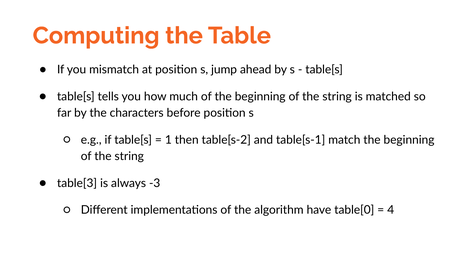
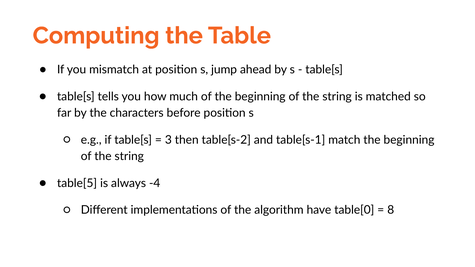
1: 1 -> 3 (168, 140)
table[3: table[3 -> table[5 (77, 183)
-3: -3 -> -4 (155, 183)
4: 4 -> 8 (391, 210)
